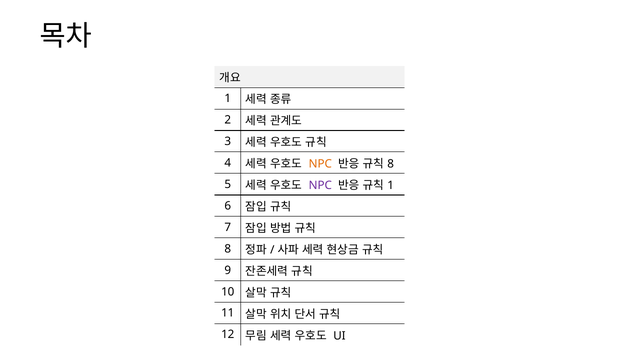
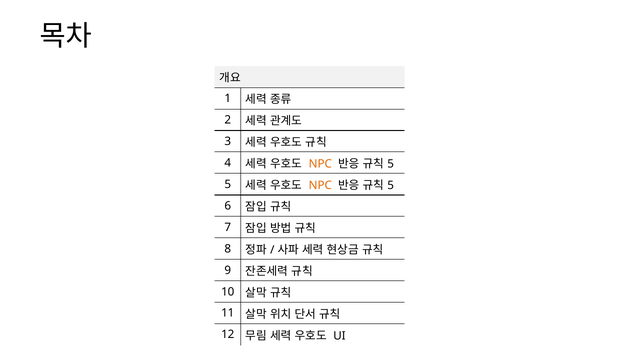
8: 8 -> 5 (391, 164)
NPC colour: purple -> orange (320, 186)
1: 1 -> 5 (391, 186)
